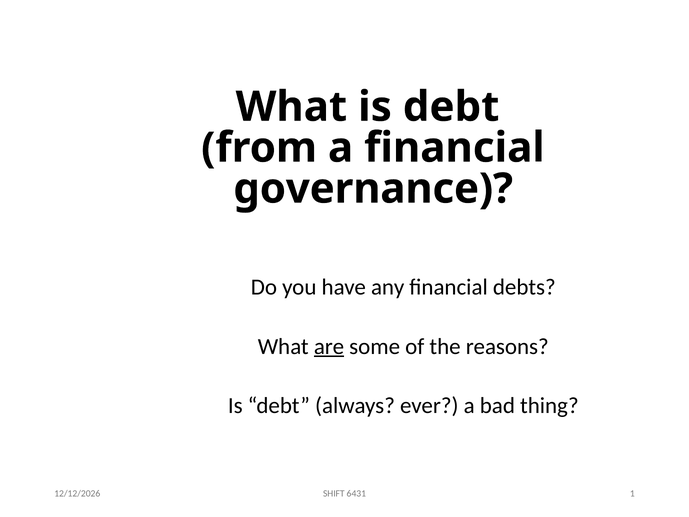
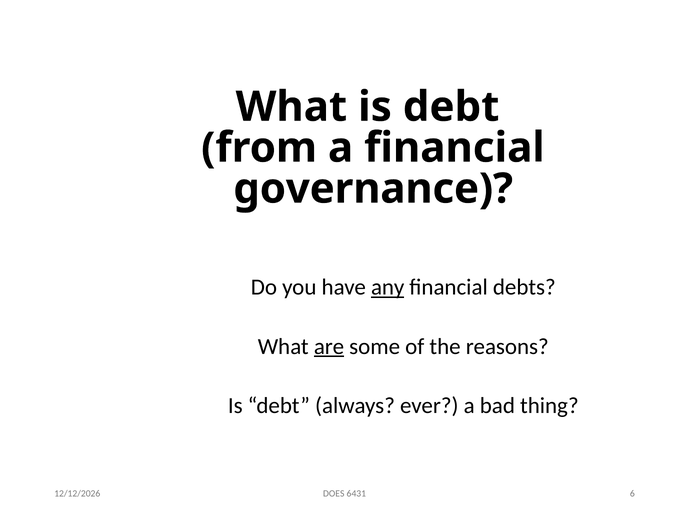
any underline: none -> present (388, 287)
SHIFT: SHIFT -> DOES (334, 493)
1: 1 -> 6 (632, 493)
